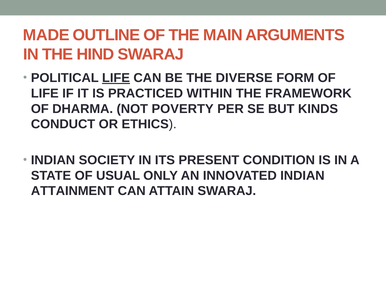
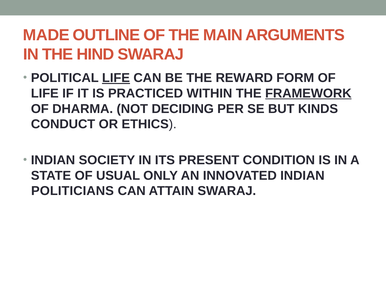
DIVERSE: DIVERSE -> REWARD (244, 78)
FRAMEWORK underline: none -> present (308, 94)
POVERTY: POVERTY -> DECIDING (183, 109)
ATTAINMENT: ATTAINMENT -> POLITICIANS (72, 191)
